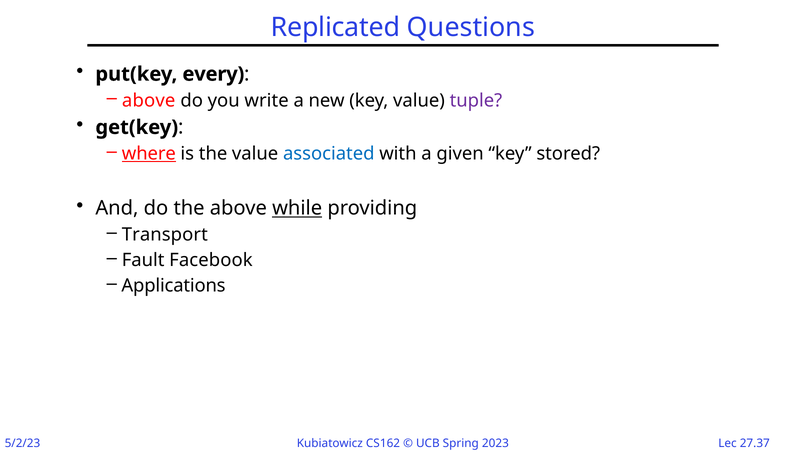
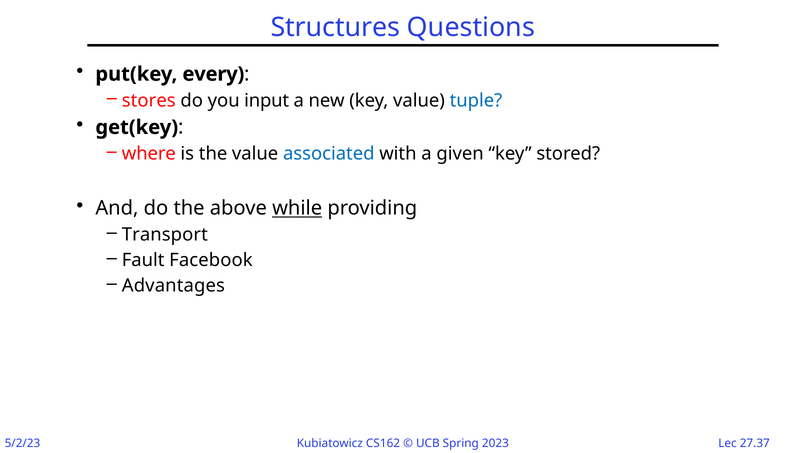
Replicated: Replicated -> Structures (335, 28)
above: above -> stores (149, 101)
write: write -> input (267, 101)
tuple colour: purple -> blue (476, 101)
where underline: present -> none (149, 154)
Applications: Applications -> Advantages (173, 286)
